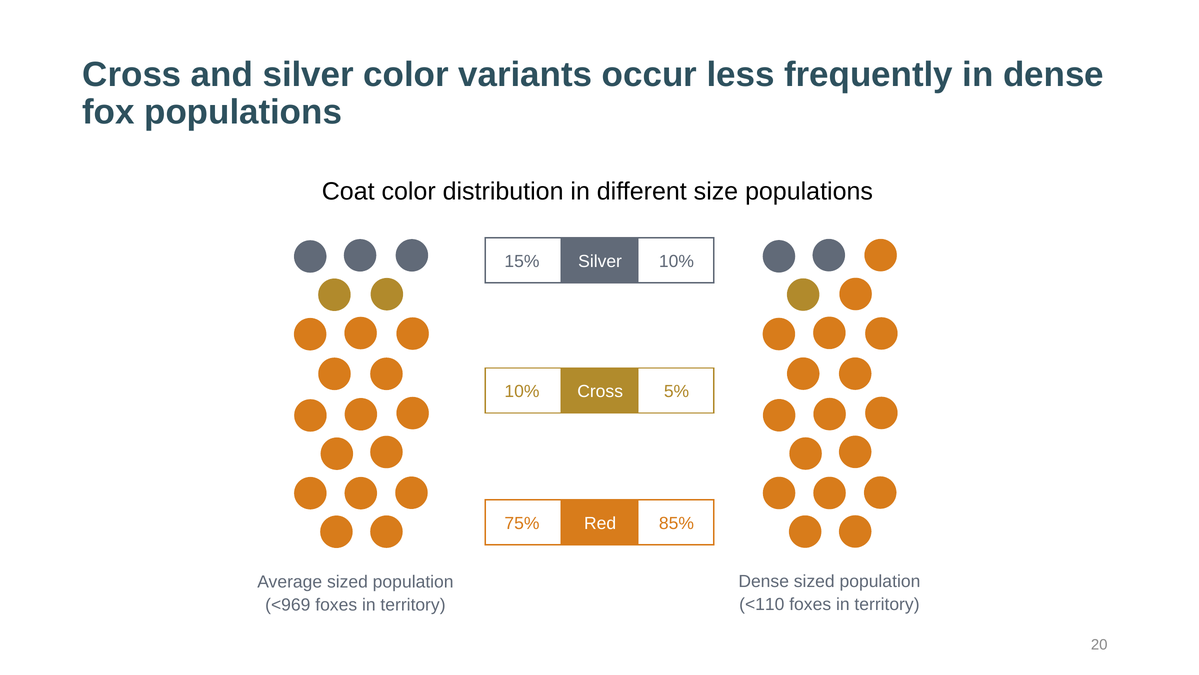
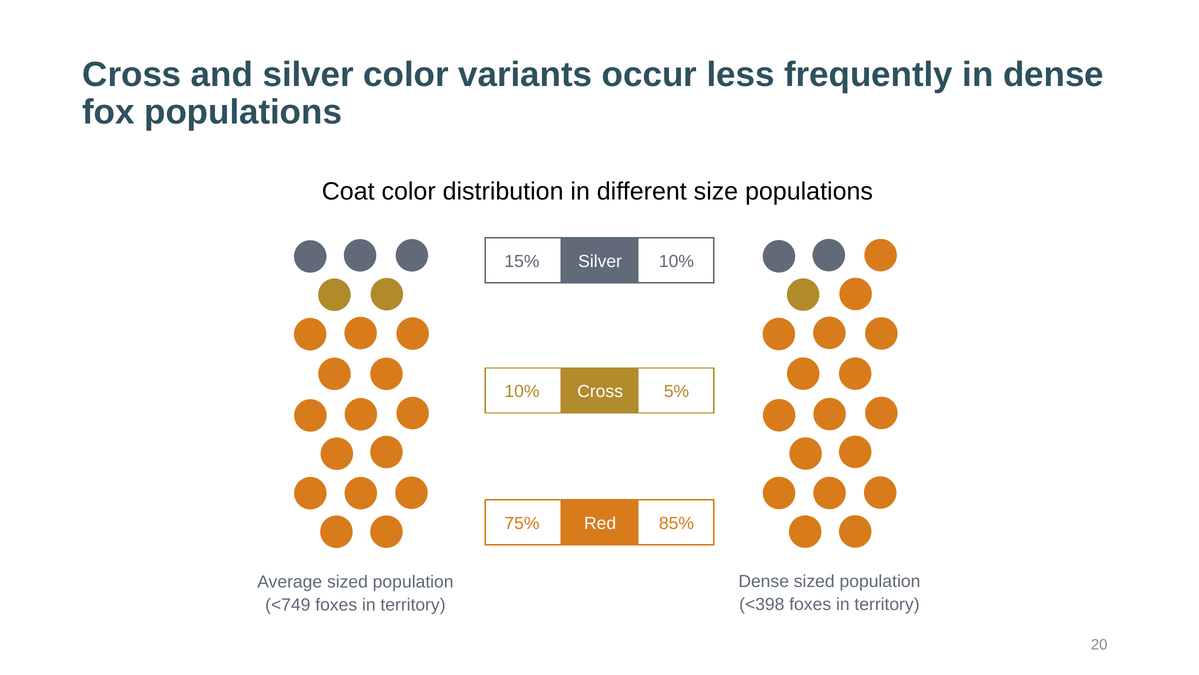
<110: <110 -> <398 (762, 604)
<969: <969 -> <749 (288, 605)
